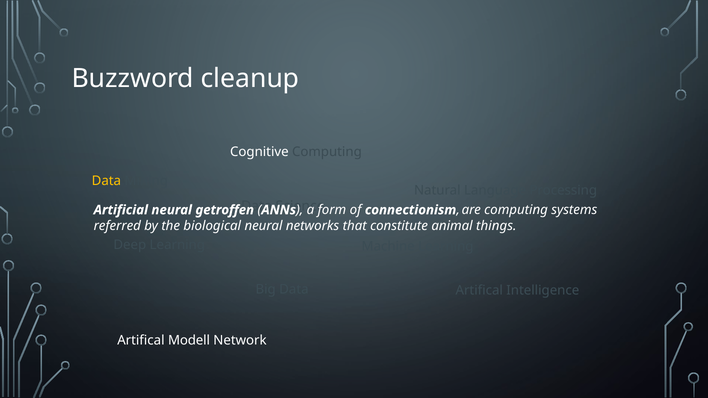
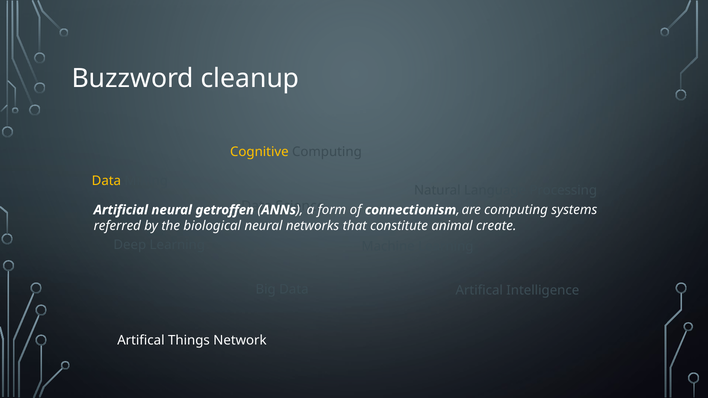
Cognitive colour: white -> yellow (259, 152)
things: things -> create (496, 226)
Modell: Modell -> Things (189, 340)
